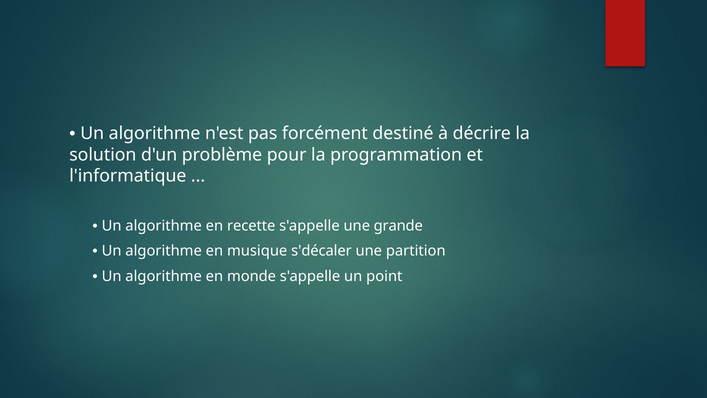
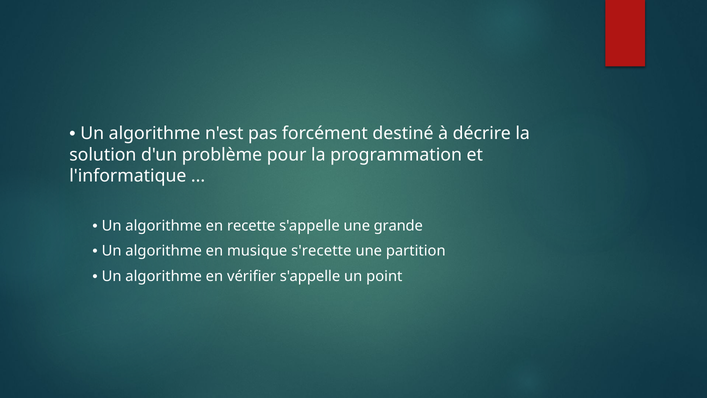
s'décaler: s'décaler -> s'recette (321, 251)
monde: monde -> vérifier (251, 276)
